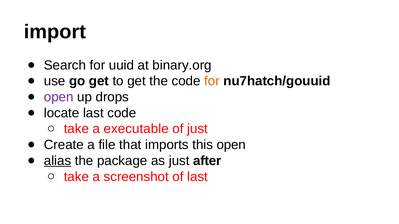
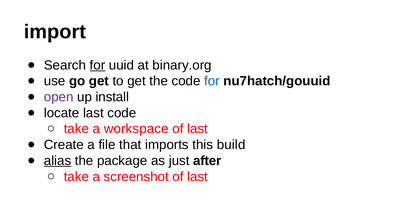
for underline: none -> present (97, 65)
for colour: orange -> blue (212, 81)
drops: drops -> install (112, 97)
executable: executable -> workspace (136, 129)
just: just -> last (198, 129)
this open: open -> build (231, 145)
